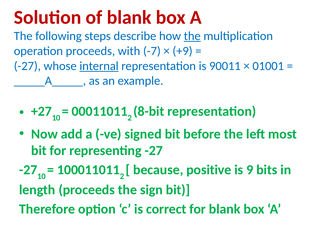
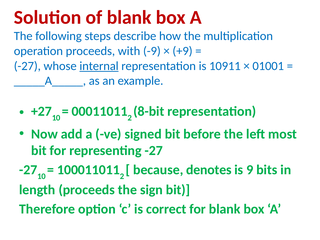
the underline: present -> none (192, 36)
-7: -7 -> -9 (152, 51)
90011: 90011 -> 10911 (225, 66)
positive: positive -> denotes (209, 170)
